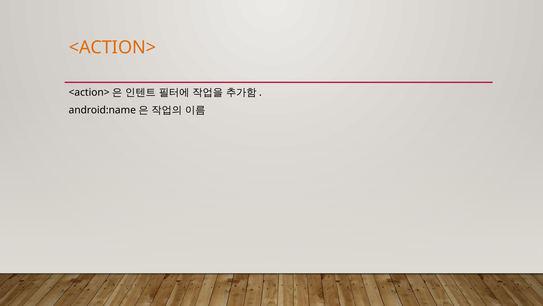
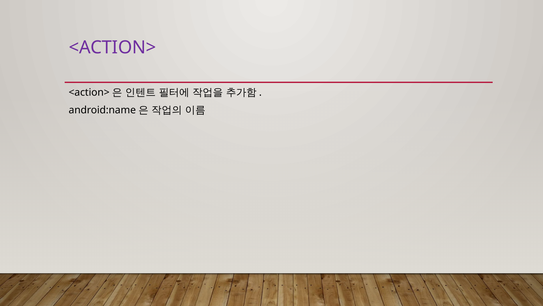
<ACTION> colour: orange -> purple (112, 48)
